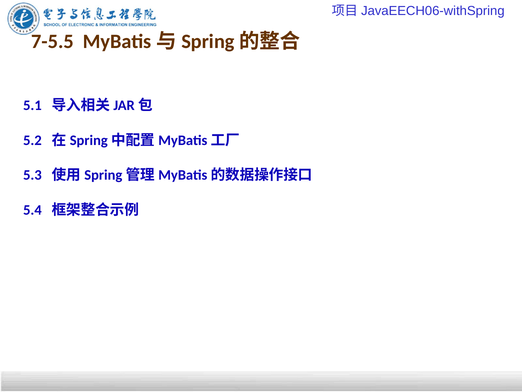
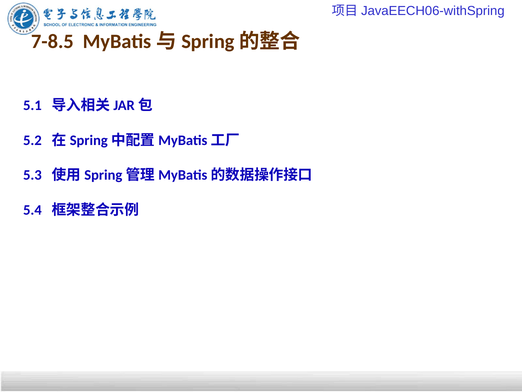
7-5.5: 7-5.5 -> 7-8.5 (53, 41)
